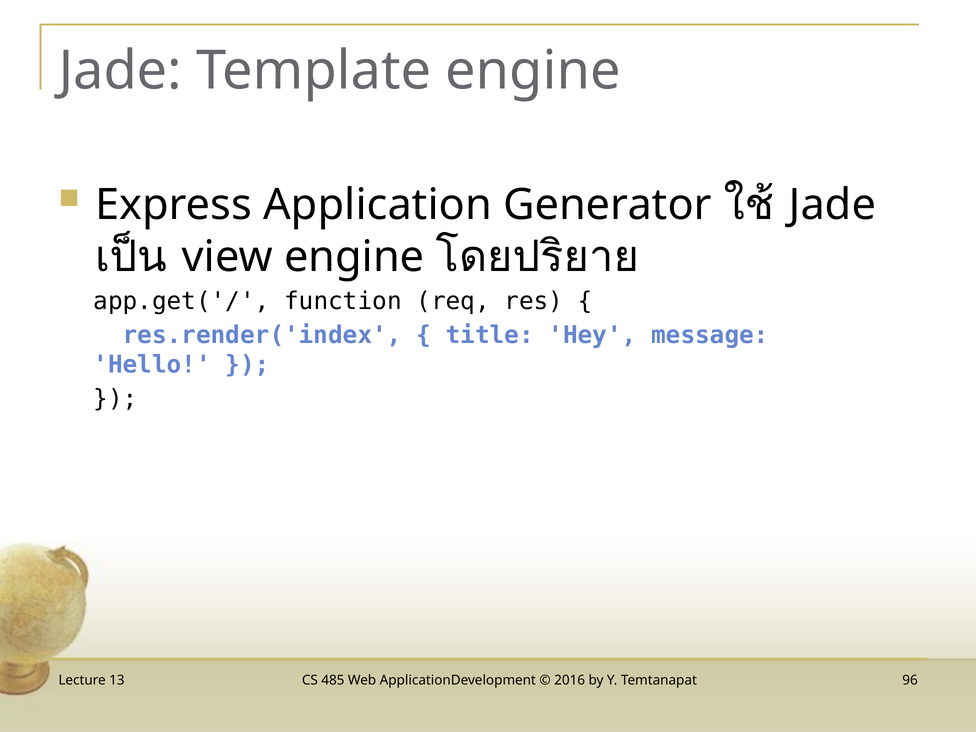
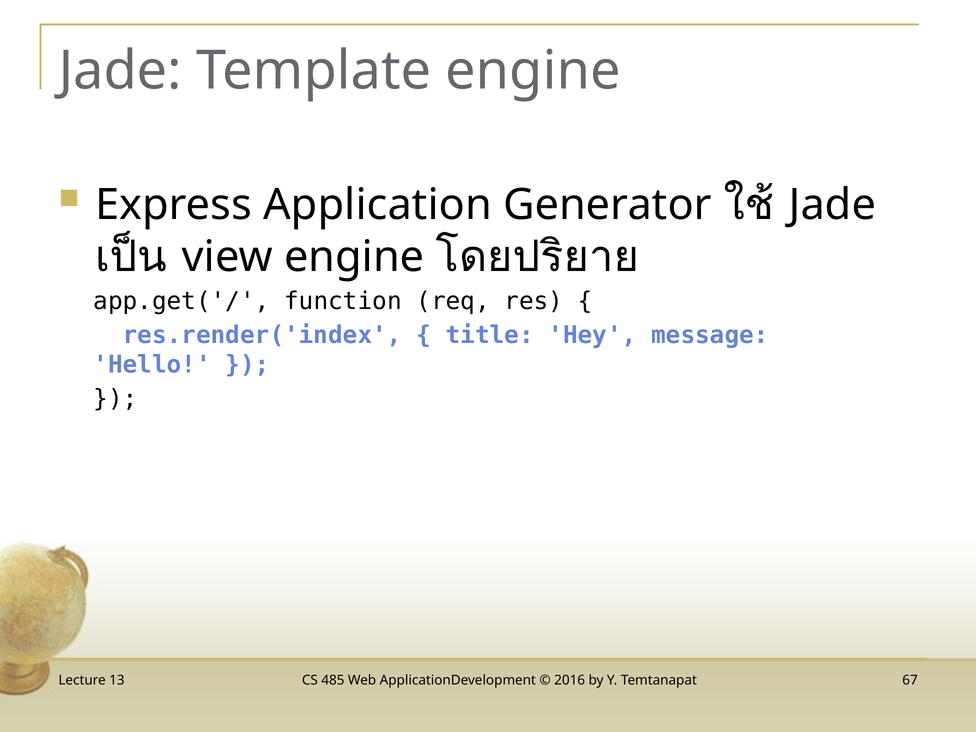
96: 96 -> 67 (910, 680)
